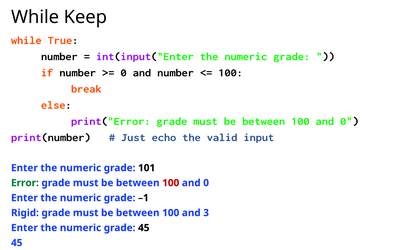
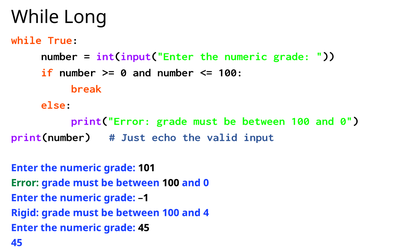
Keep: Keep -> Long (85, 17)
100 colour: red -> black (171, 183)
3: 3 -> 4 (206, 213)
